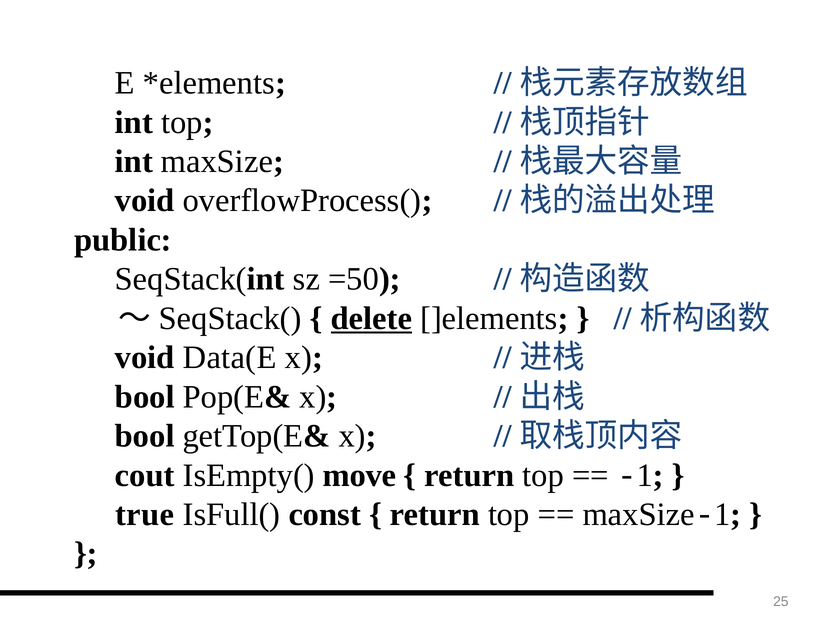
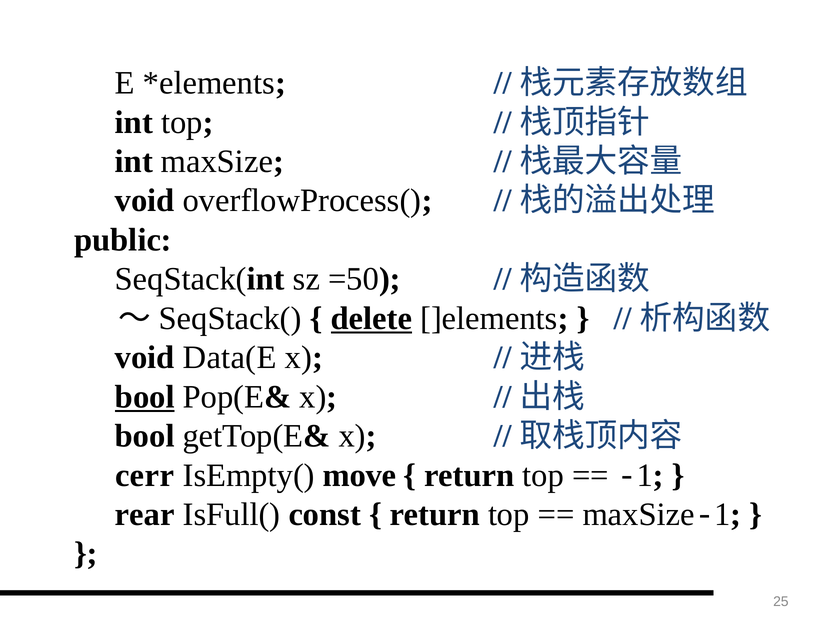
bool underline: none -> present (145, 396)
cout: cout -> cerr (145, 475)
true: true -> rear (145, 514)
